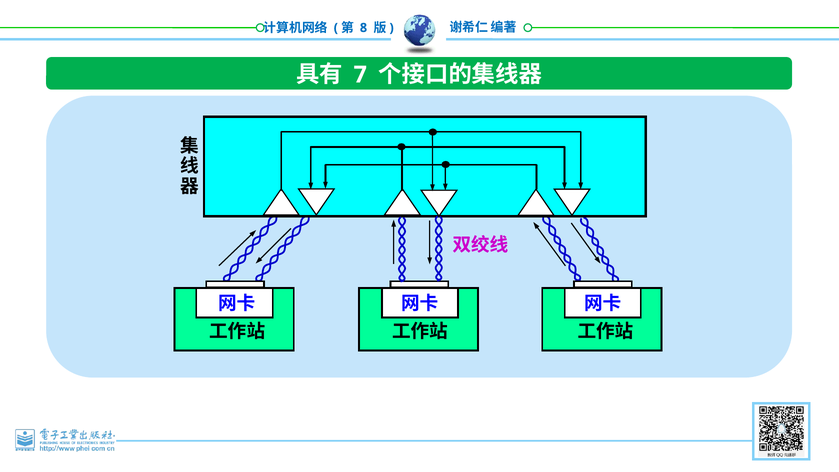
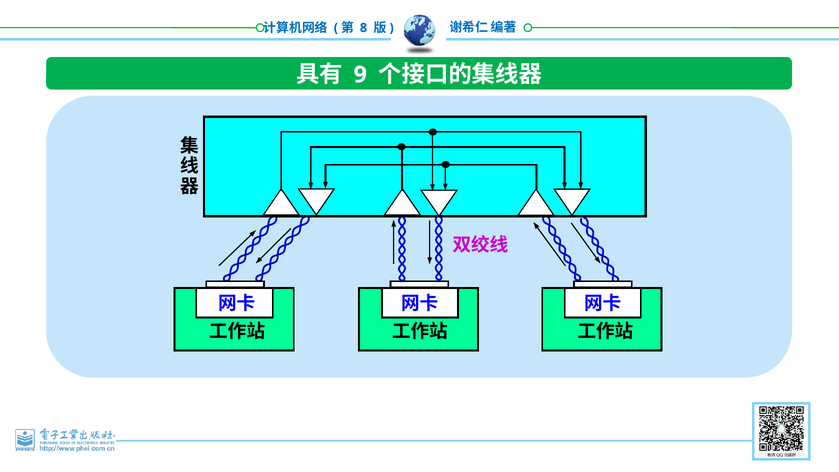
7: 7 -> 9 (360, 75)
